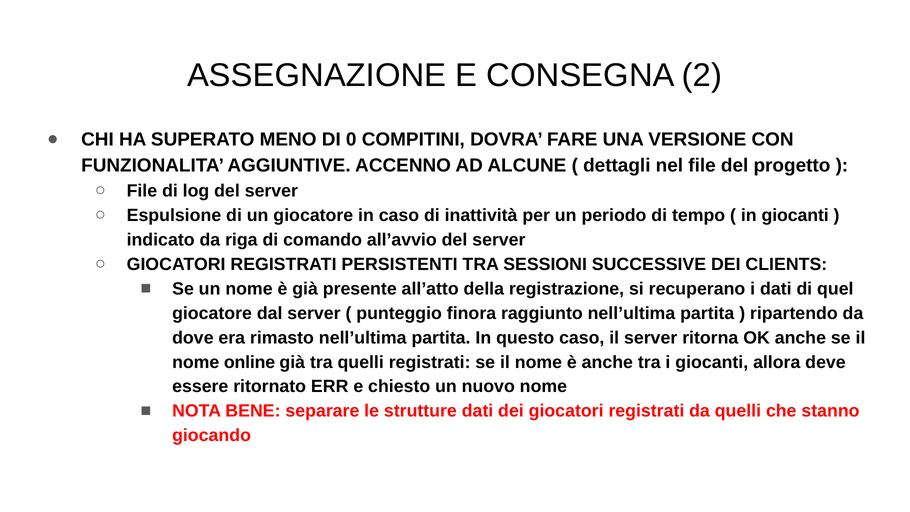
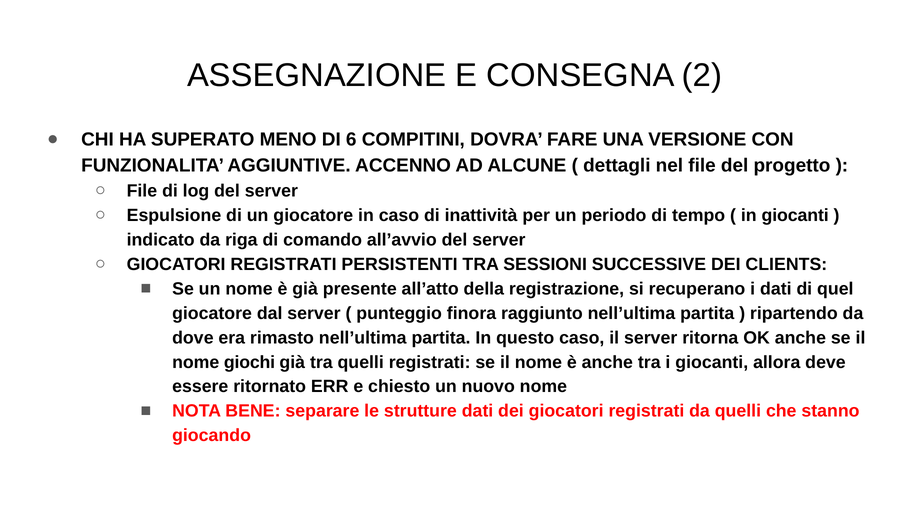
0: 0 -> 6 (351, 140)
online: online -> giochi (250, 362)
